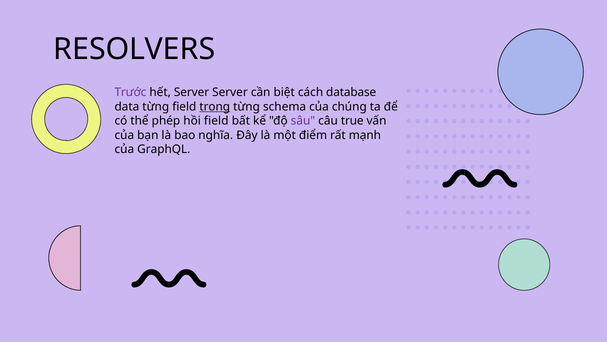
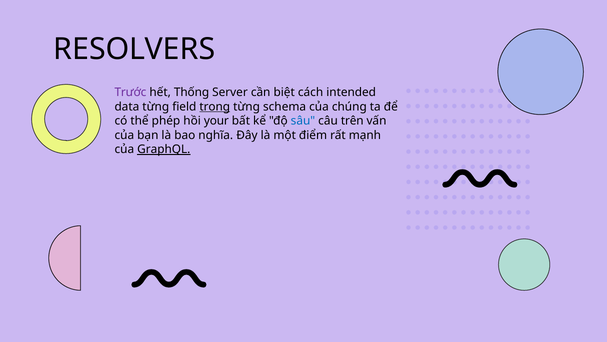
hết Server: Server -> Thống (192, 92)
database: database -> intended (351, 92)
hồi field: field -> your (216, 121)
sâu colour: purple -> blue (303, 121)
true: true -> trên (352, 121)
GraphQL underline: none -> present (164, 149)
